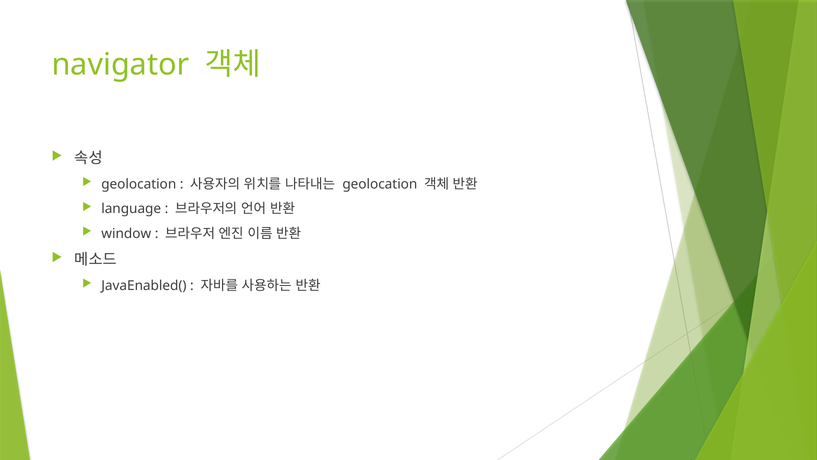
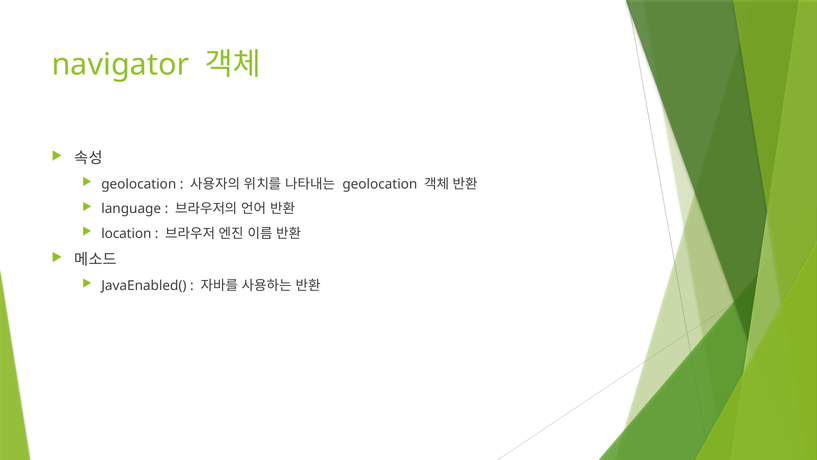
window: window -> location (126, 234)
